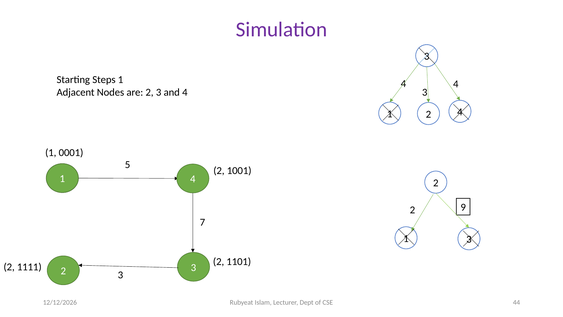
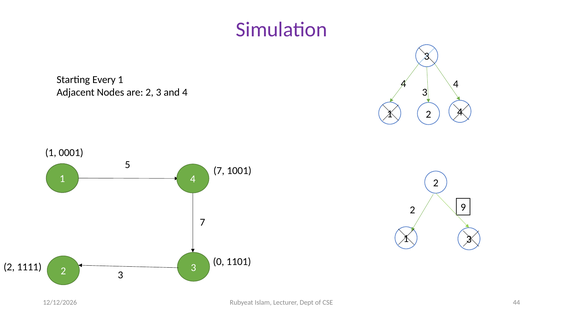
Steps: Steps -> Every (104, 80)
2: 2 -> 7 (219, 170)
2: 2 -> 0 (219, 261)
